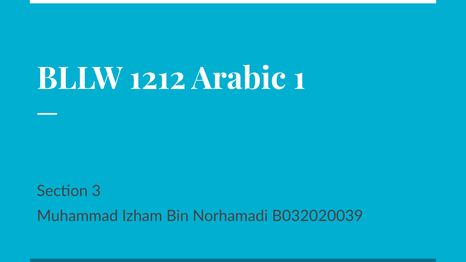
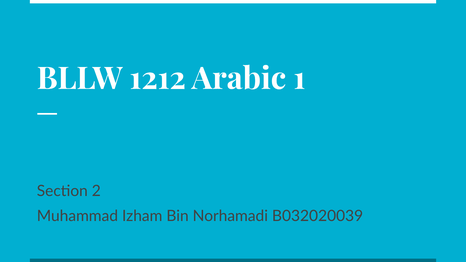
3: 3 -> 2 (96, 191)
